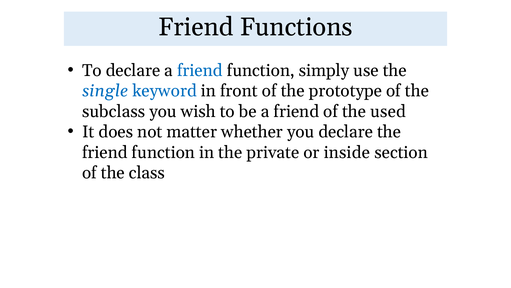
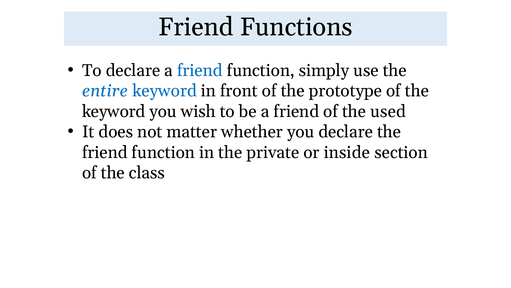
single: single -> entire (105, 91)
subclass: subclass -> keyword (114, 111)
